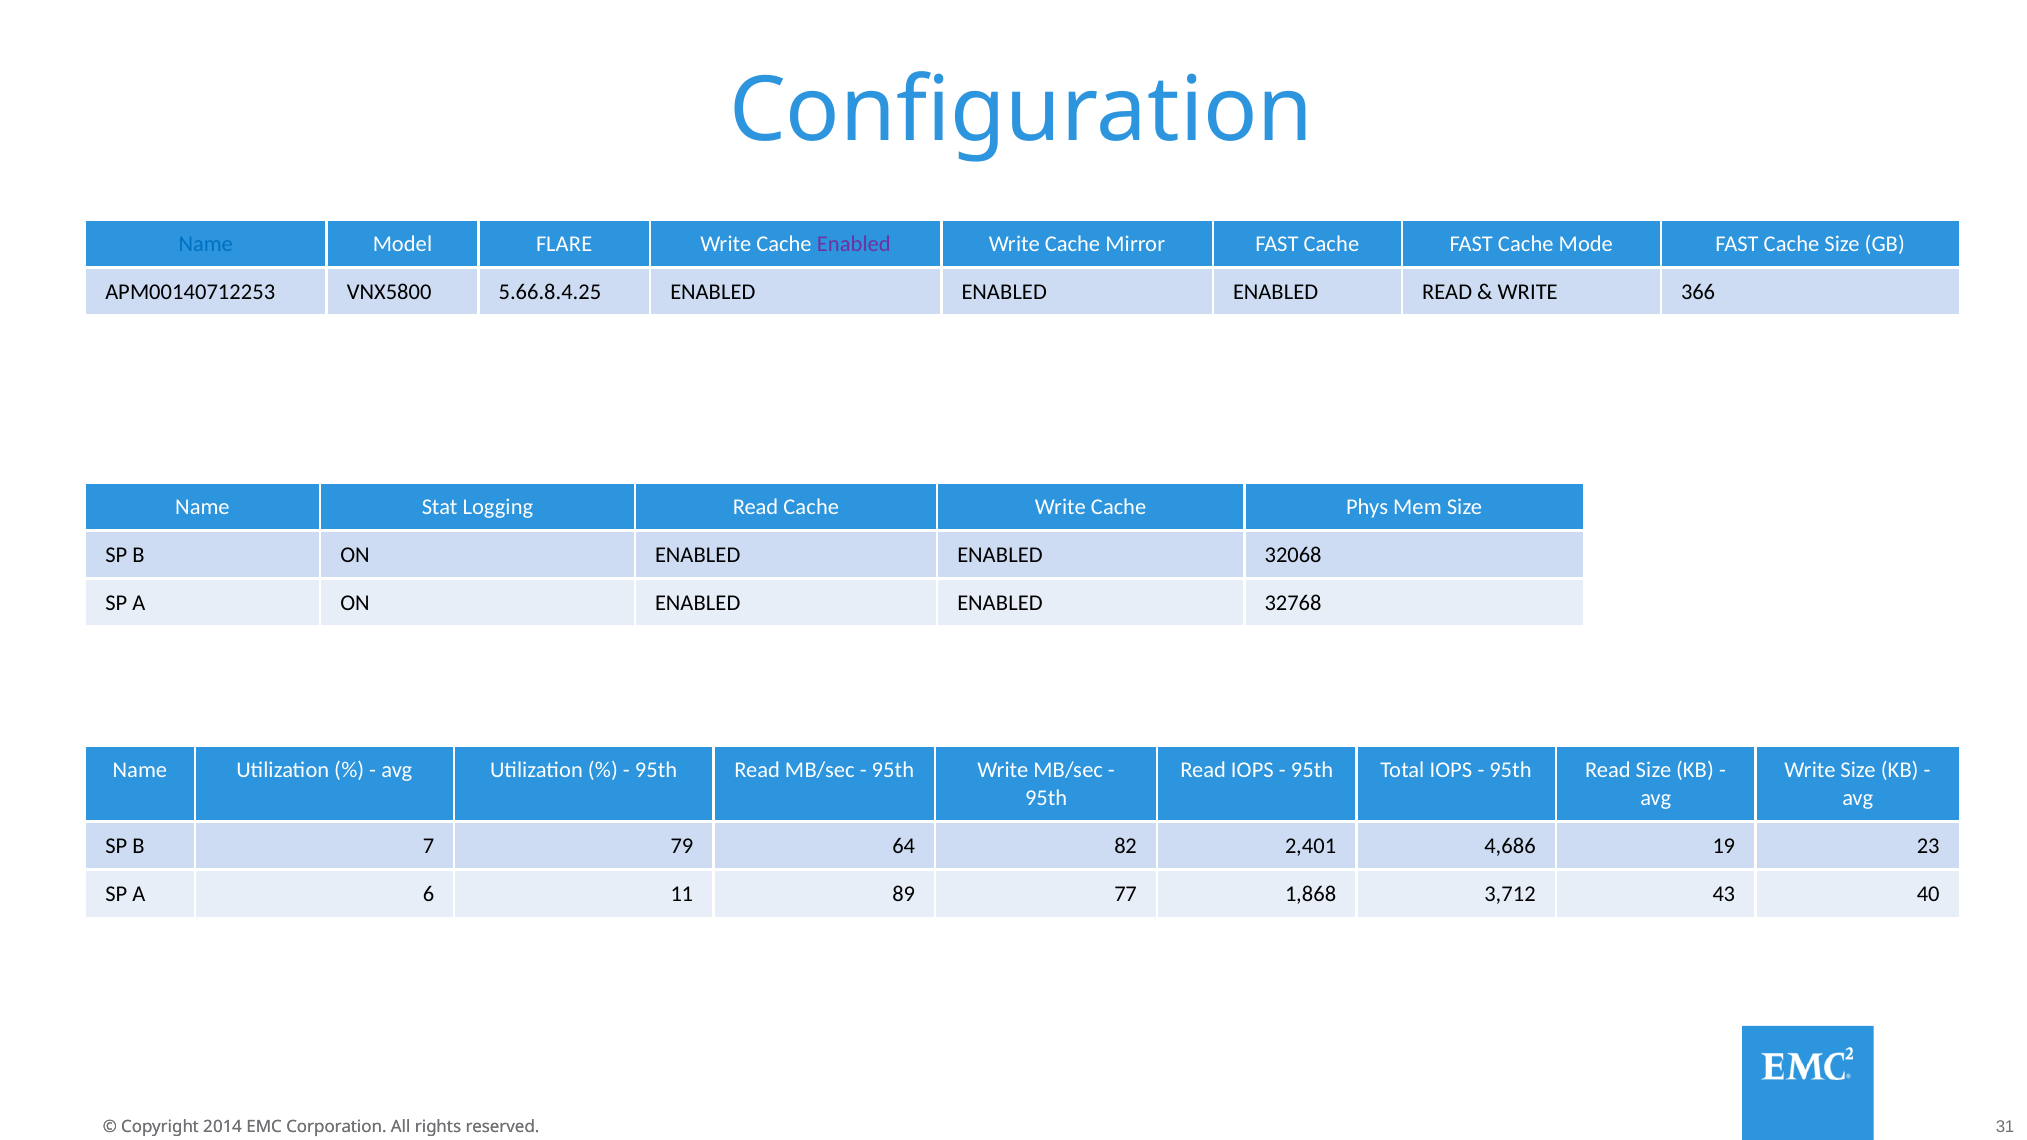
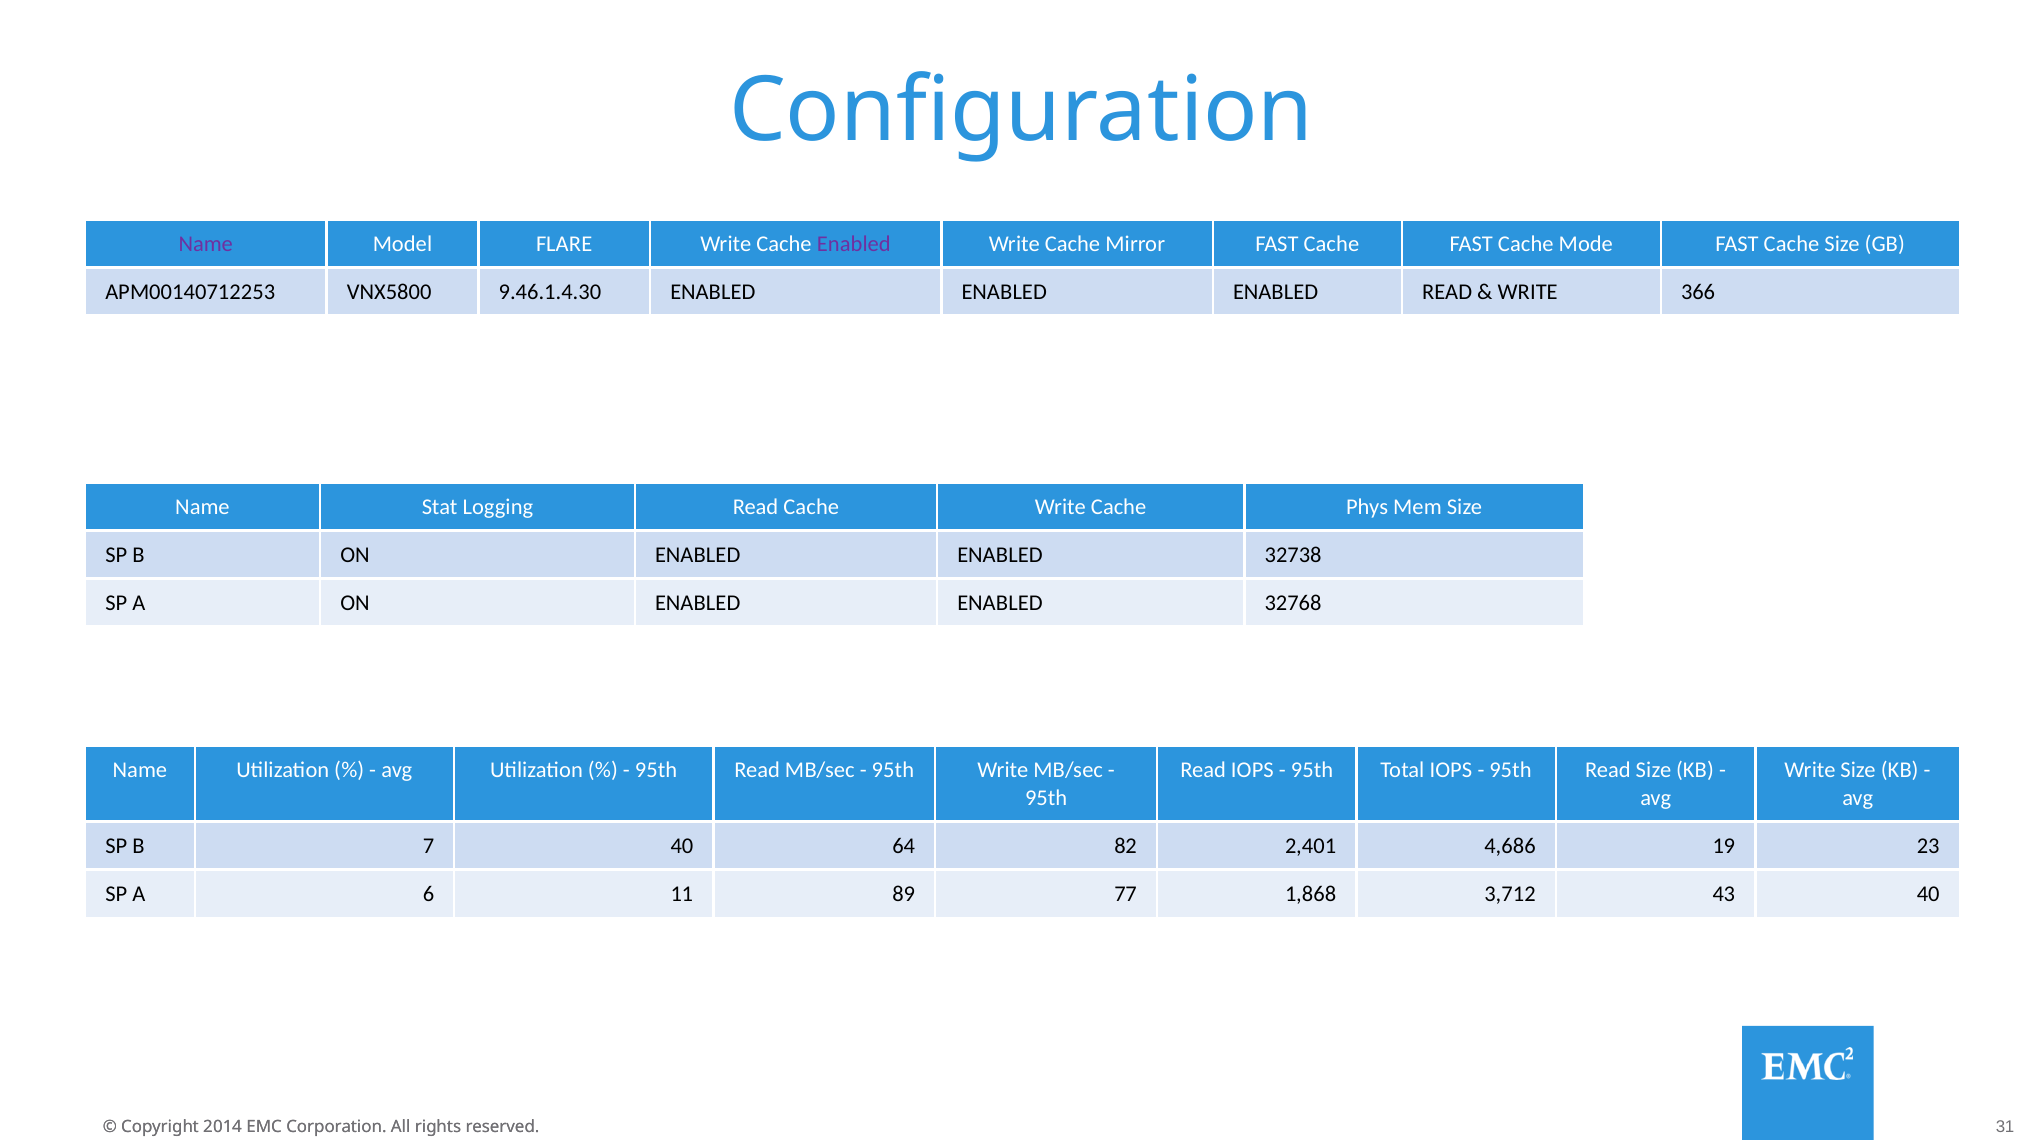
Name colour: blue -> purple (206, 244)
5.66.8.4.25: 5.66.8.4.25 -> 9.46.1.4.30 (550, 292)
32068: 32068 -> 32738 (1293, 555)
7 79: 79 -> 40 (682, 846)
